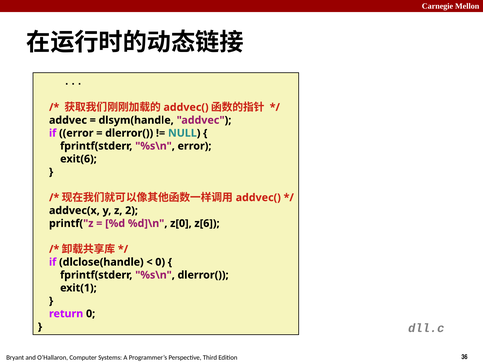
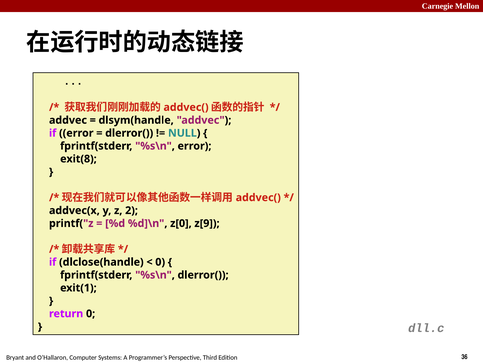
exit(6: exit(6 -> exit(8 (78, 159)
z[6: z[6 -> z[9 (207, 223)
